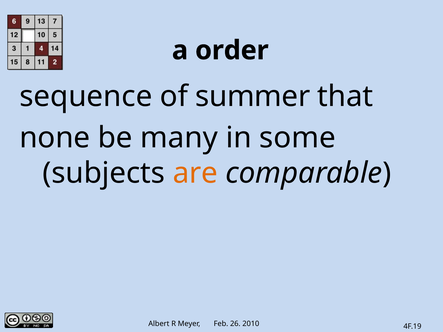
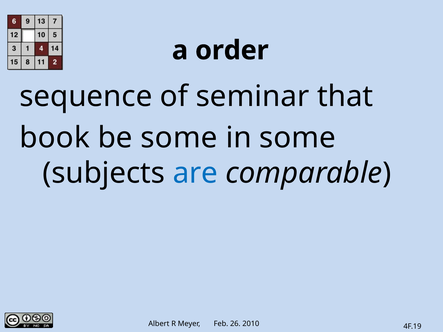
summer: summer -> seminar (253, 97)
none: none -> book (55, 138)
be many: many -> some (179, 138)
are colour: orange -> blue (195, 173)
